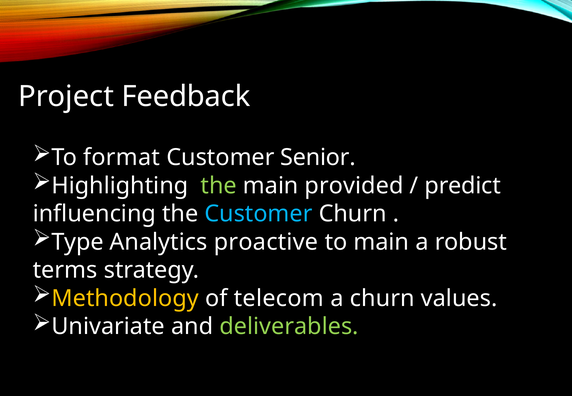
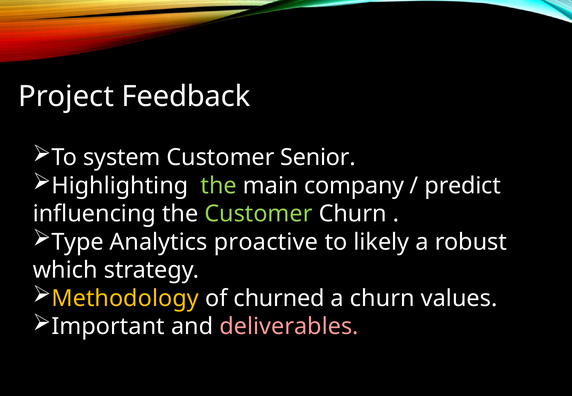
format: format -> system (122, 157)
provided: provided -> company (354, 186)
Customer colour: light blue -> light green (258, 214)
to main: main -> likely (381, 242)
terms: terms -> which (65, 270)
telecom: telecom -> churned (279, 298)
Univariate: Univariate -> Important (108, 326)
deliverables colour: light green -> pink (289, 326)
